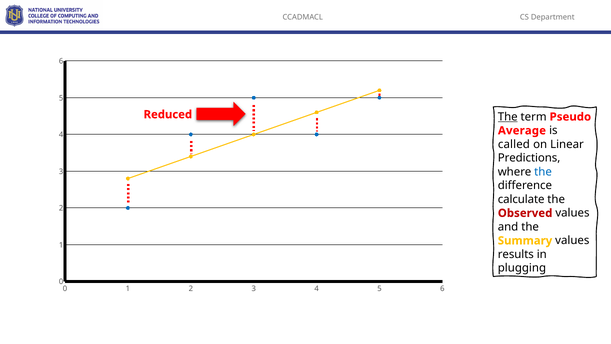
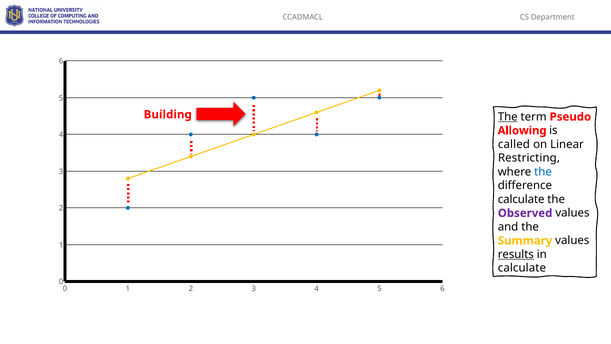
Reduced: Reduced -> Building (168, 114)
Average: Average -> Allowing (522, 130)
Predictions: Predictions -> Restricting (529, 158)
Observed colour: red -> purple (525, 213)
results underline: none -> present (516, 254)
plugging: plugging -> calculate (522, 268)
